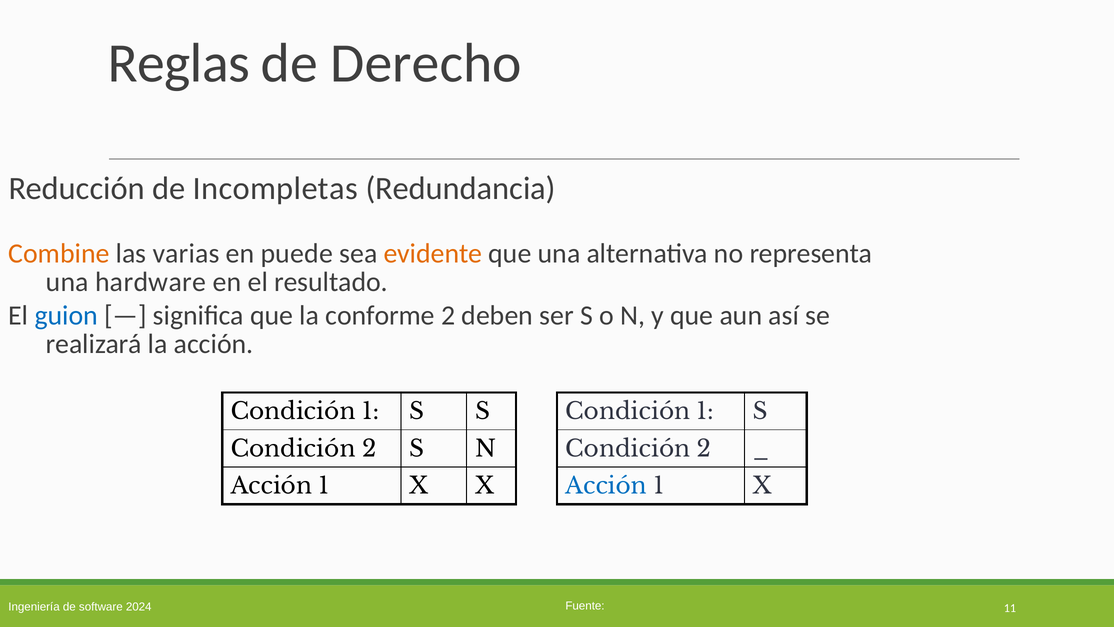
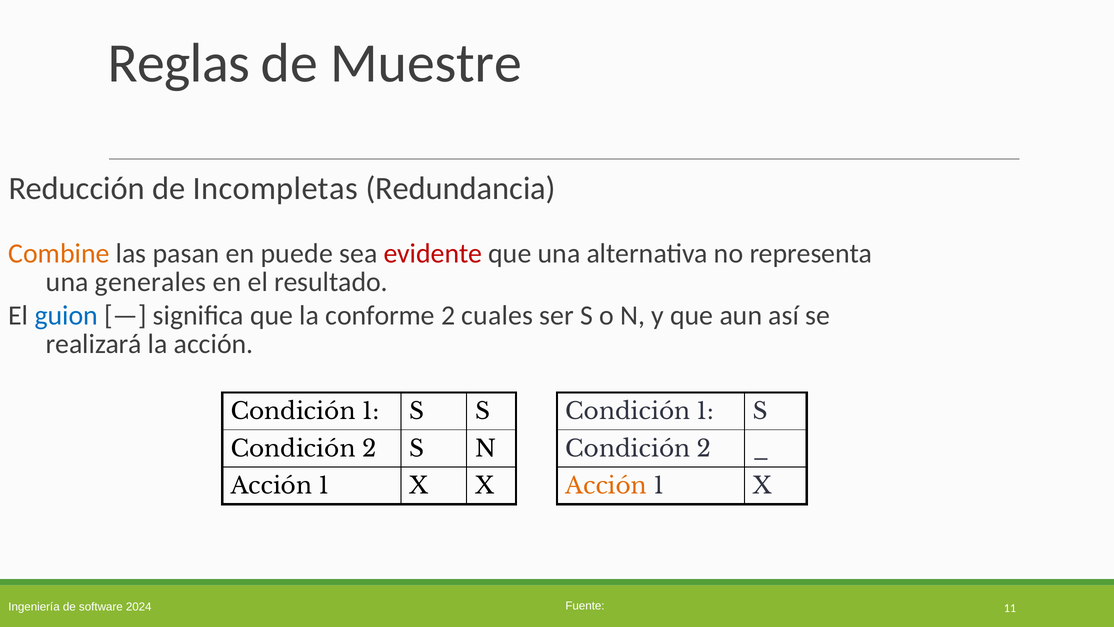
Derecho: Derecho -> Muestre (426, 63)
varias: varias -> pasan (186, 254)
evidente colour: orange -> red (433, 254)
hardware: hardware -> generales (151, 282)
deben: deben -> cuales (497, 316)
Acción colour: blue -> orange (606, 486)
